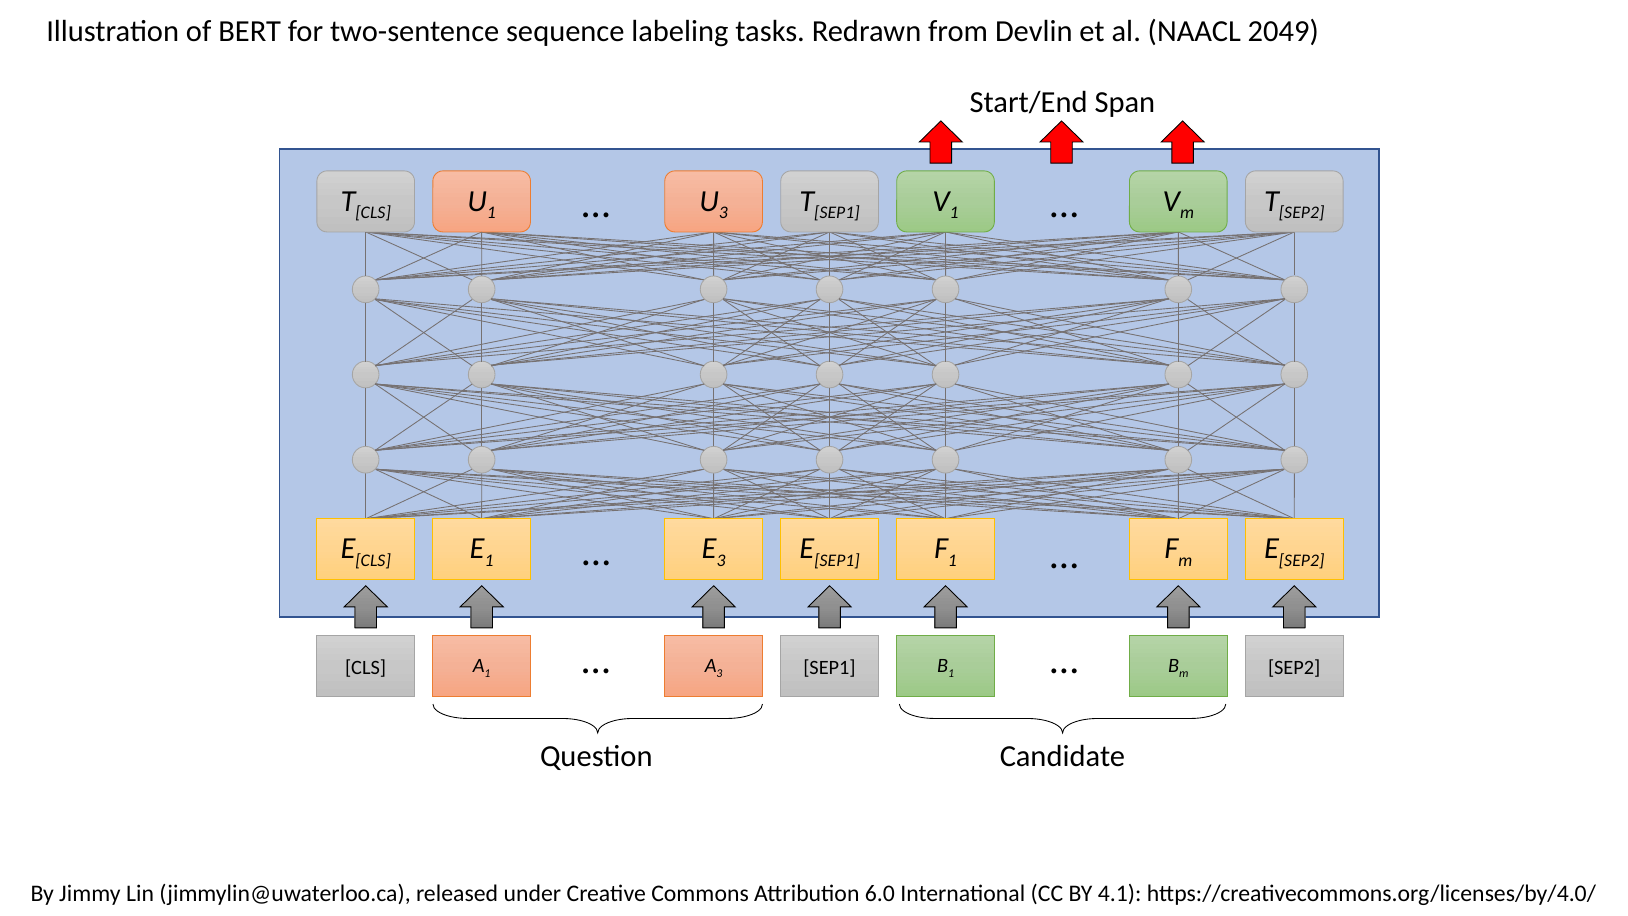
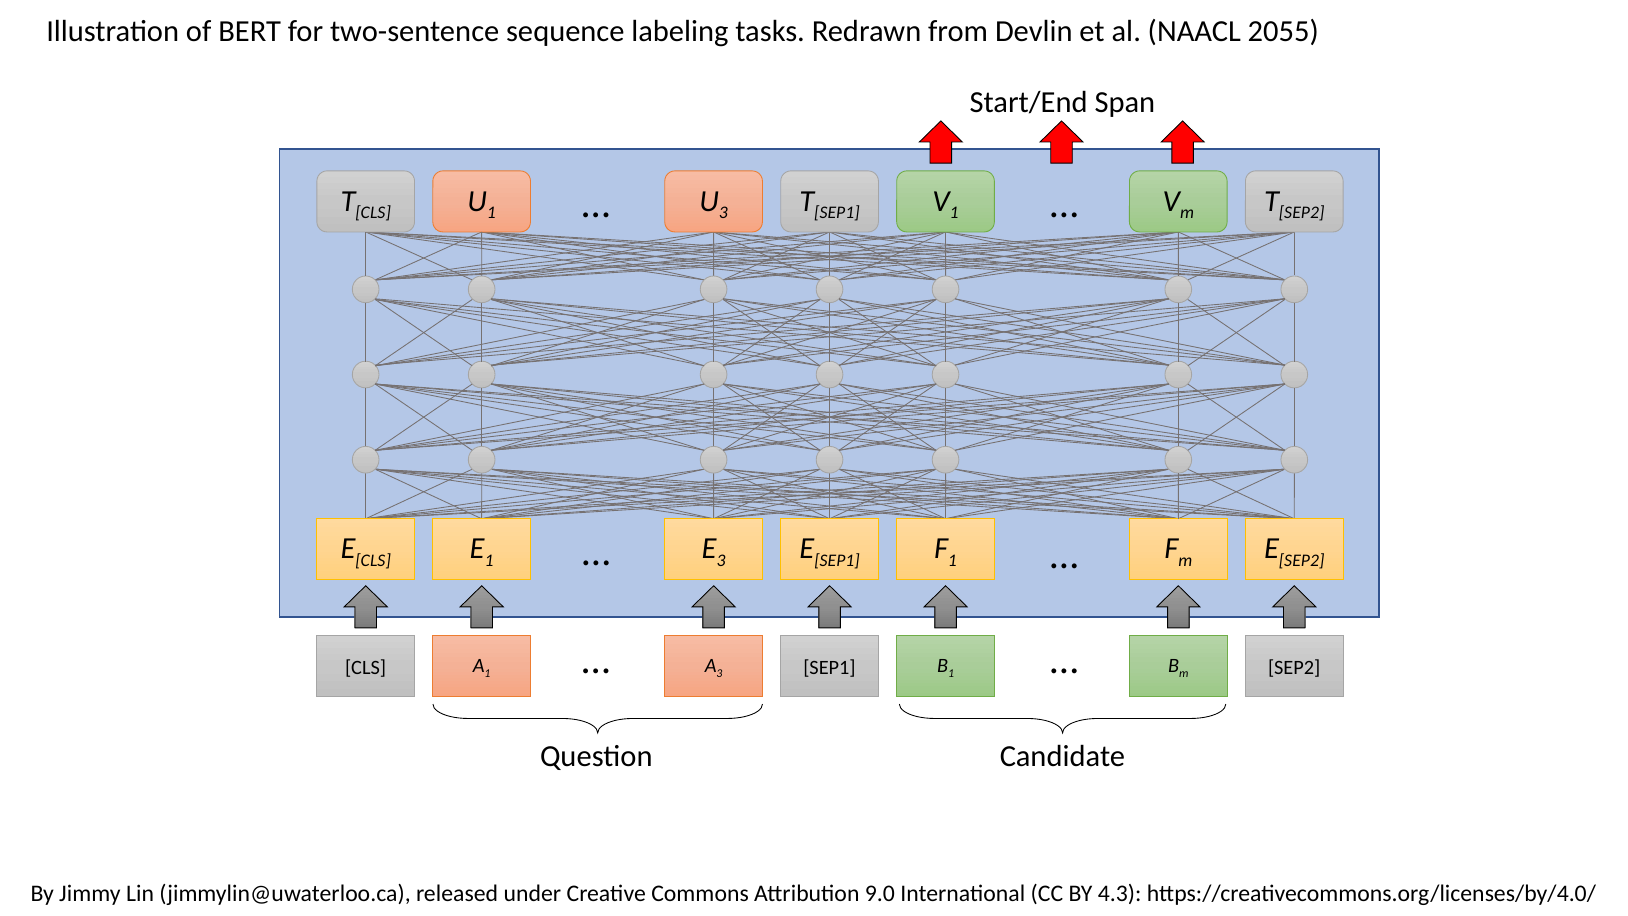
2049: 2049 -> 2055 (1283, 32)
6.0: 6.0 -> 9.0 (880, 894)
4.1: 4.1 -> 4.3 (1120, 894)
